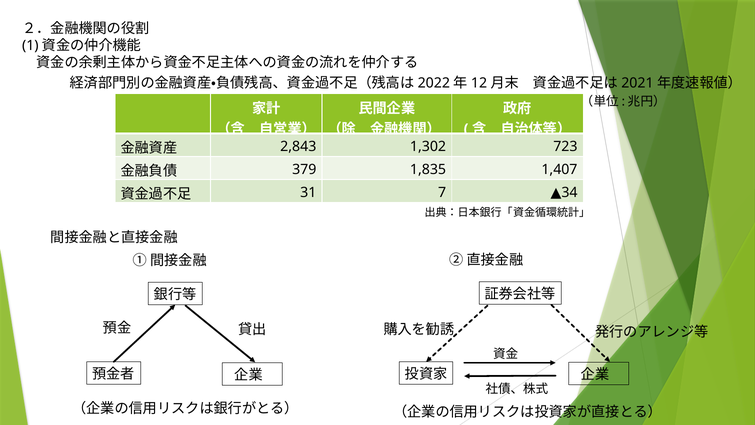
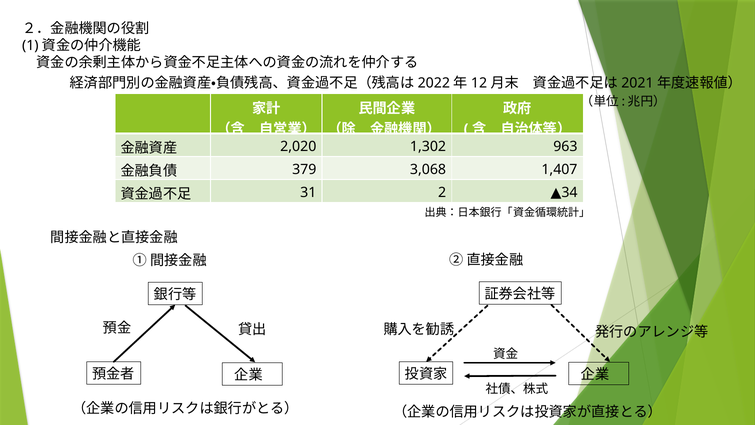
2,843: 2,843 -> 2,020 (298, 147)
723: 723 -> 963 (565, 147)
1,835: 1,835 -> 3,068 (428, 170)
7: 7 -> 2 (442, 193)
